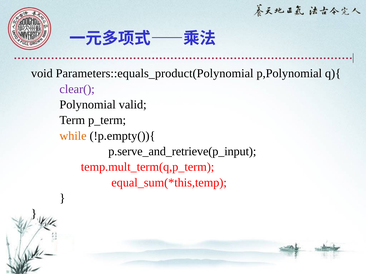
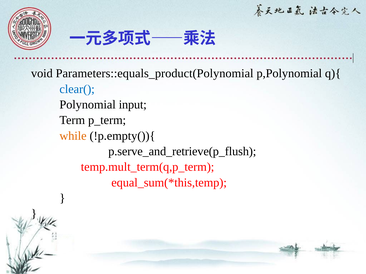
clear( colour: purple -> blue (77, 89)
valid: valid -> input (133, 105)
p.serve_and_retrieve(p_input: p.serve_and_retrieve(p_input -> p.serve_and_retrieve(p_flush (182, 152)
